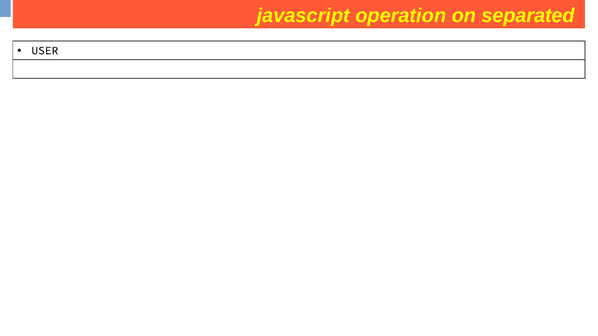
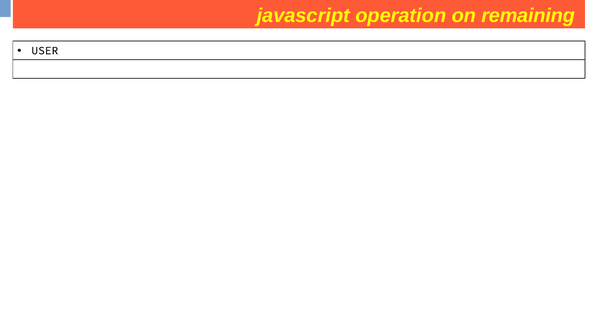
separated: separated -> remaining (528, 16)
